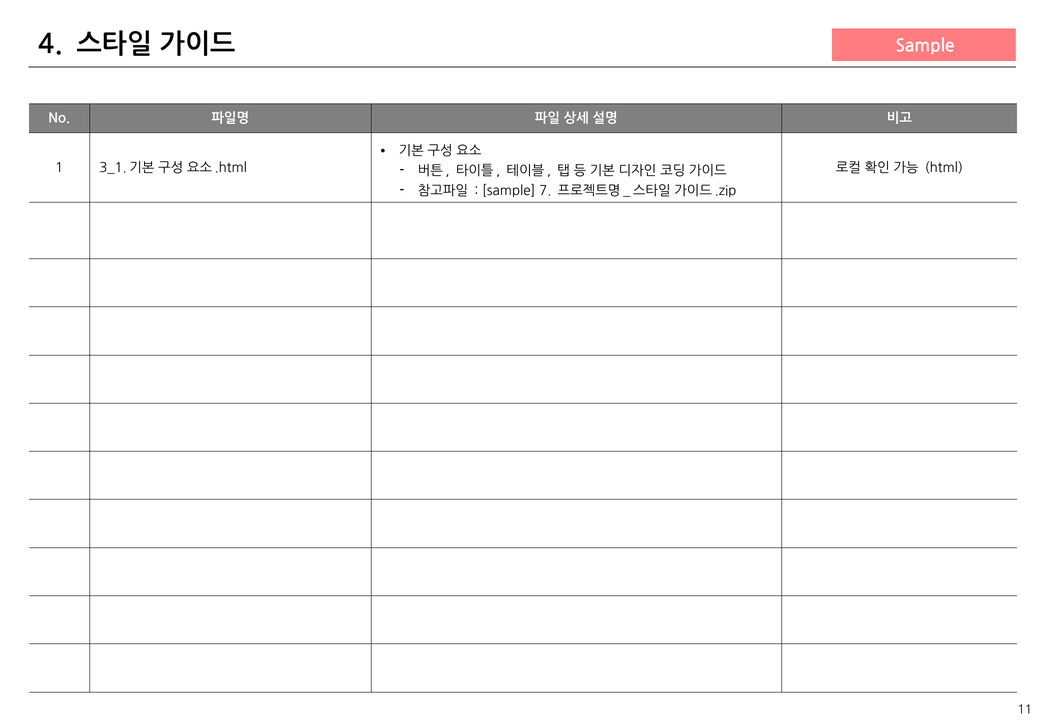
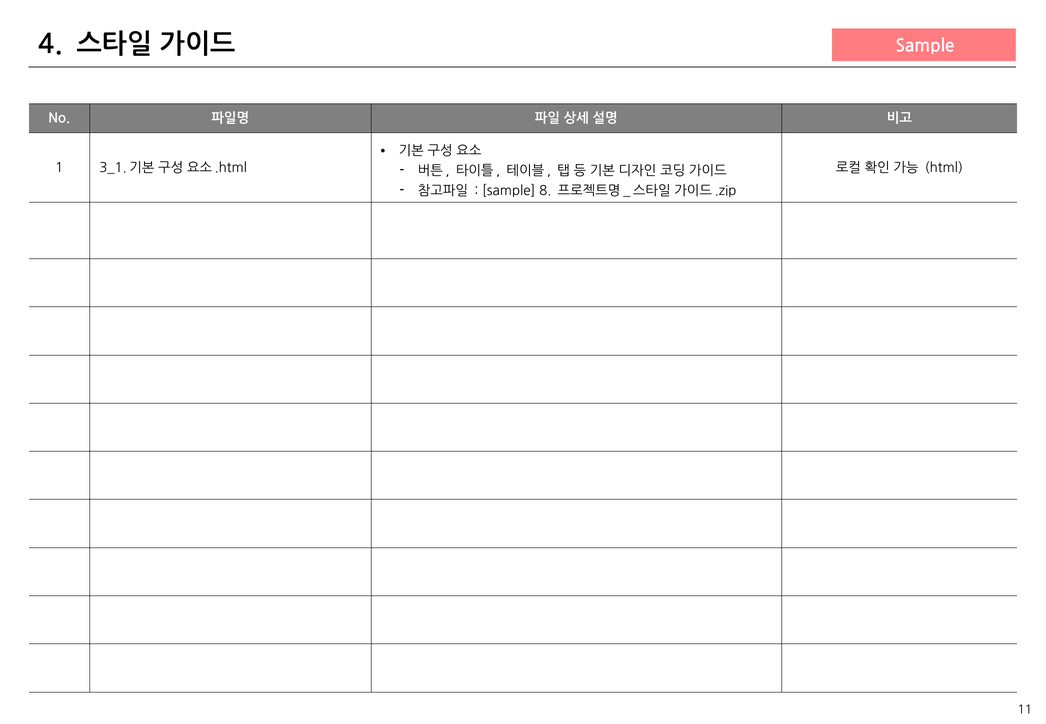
7: 7 -> 8 (545, 191)
